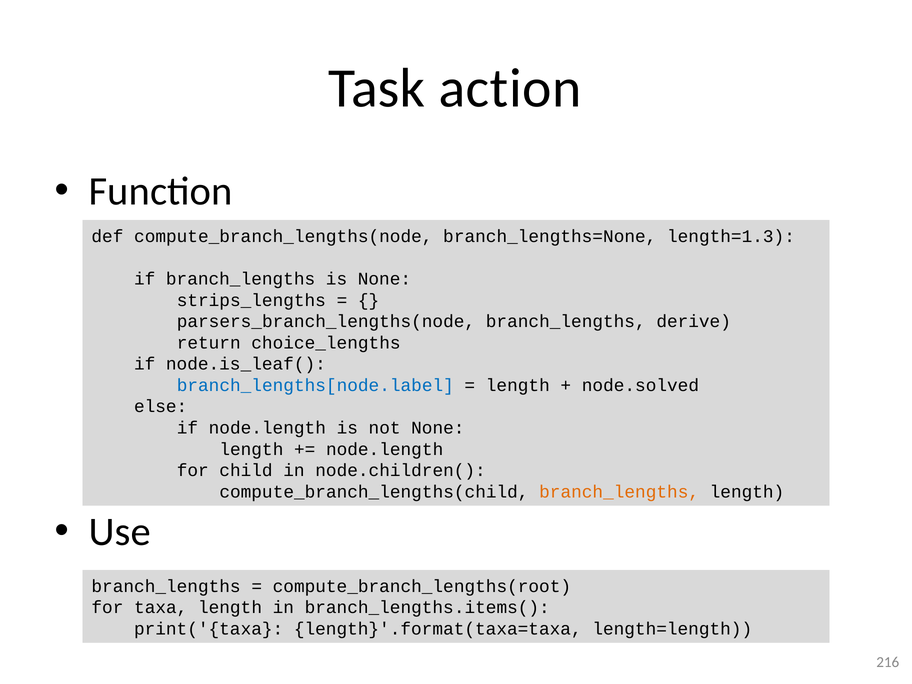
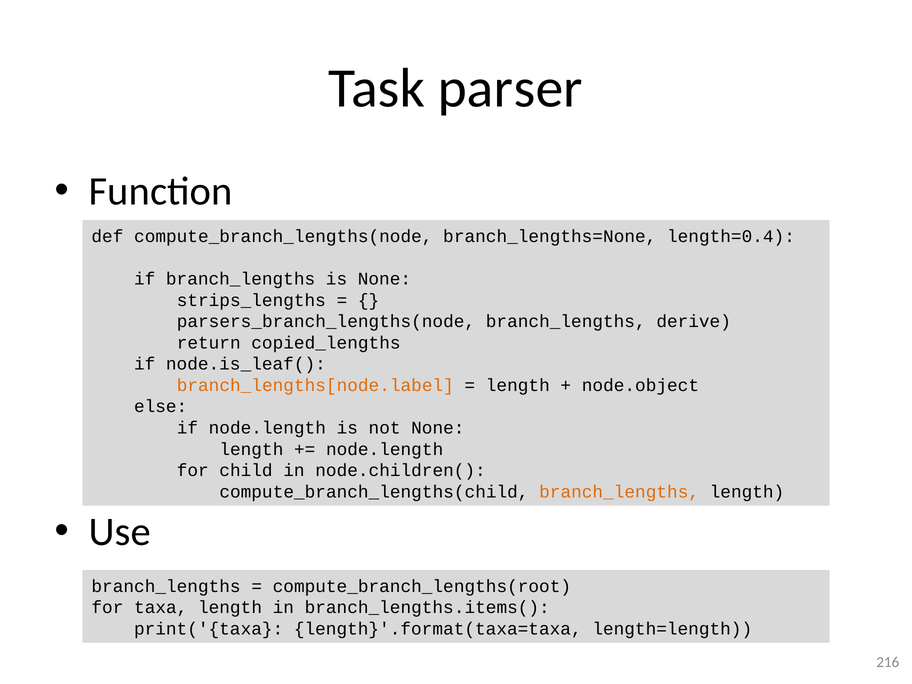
action: action -> parser (510, 88)
length=1.3: length=1.3 -> length=0.4 (731, 236)
choice_lengths: choice_lengths -> copied_lengths (326, 343)
branch_lengths[node.label colour: blue -> orange (315, 385)
node.solved: node.solved -> node.object (640, 385)
